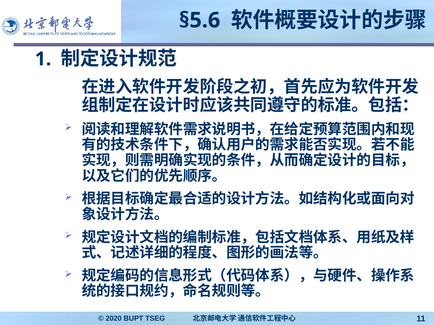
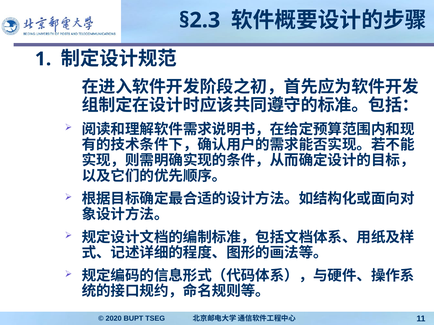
§5.6: §5.6 -> §2.3 (200, 20)
